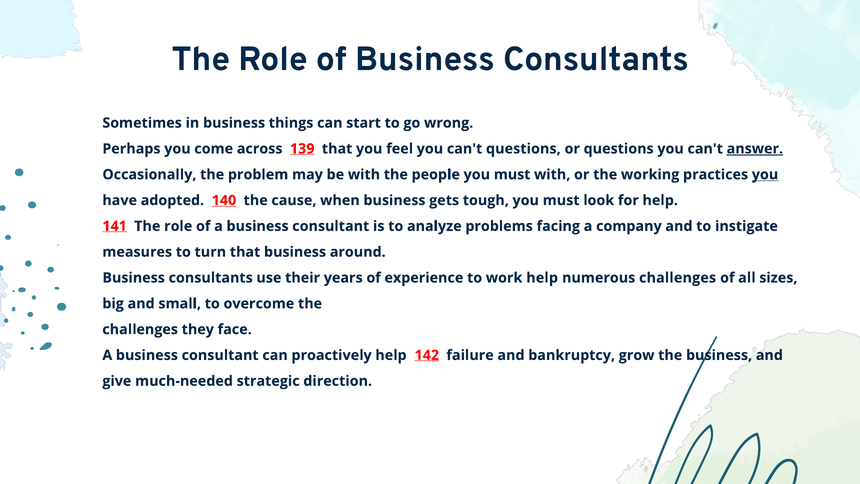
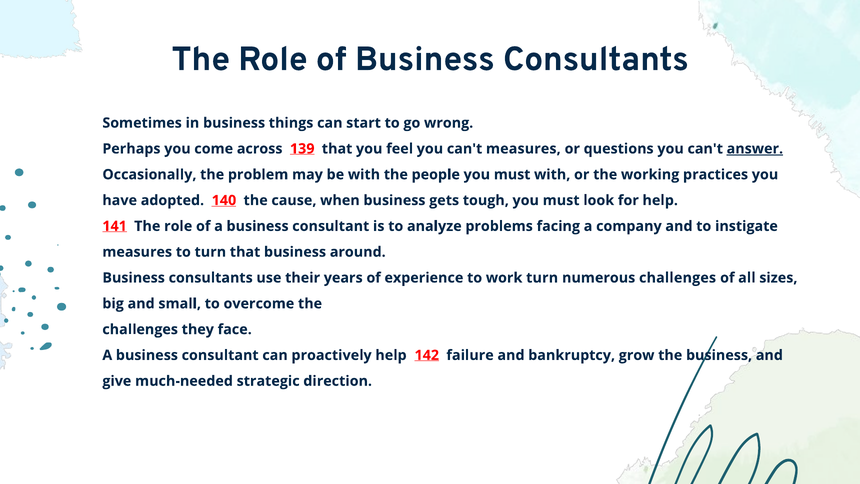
can't questions: questions -> measures (523, 149)
you underline: present -> none (765, 174)
work help: help -> turn (542, 278)
